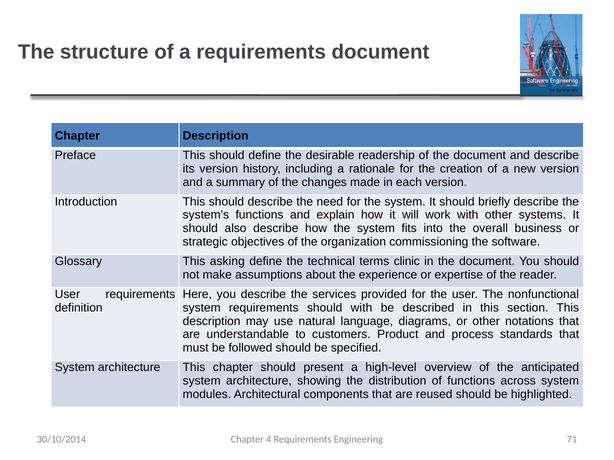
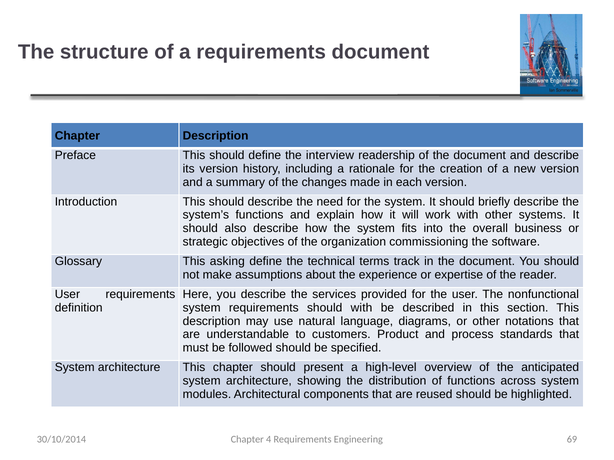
desirable: desirable -> interview (330, 155)
clinic: clinic -> track (407, 262)
71: 71 -> 69 (572, 440)
